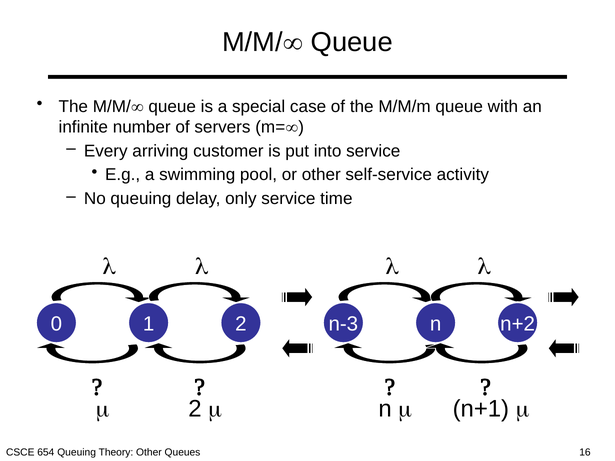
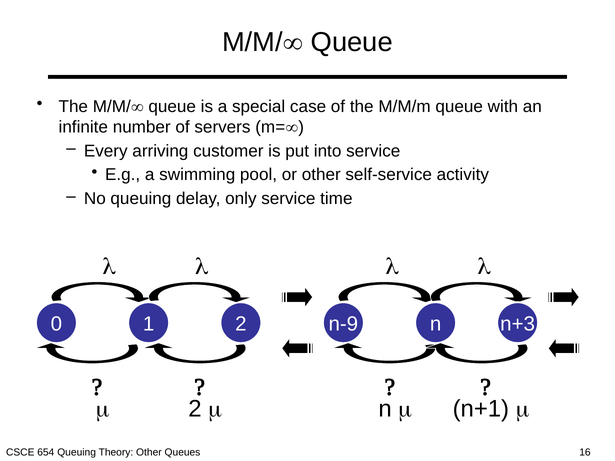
n-3: n-3 -> n-9 (343, 324)
n+2: n+2 -> n+3 (518, 324)
